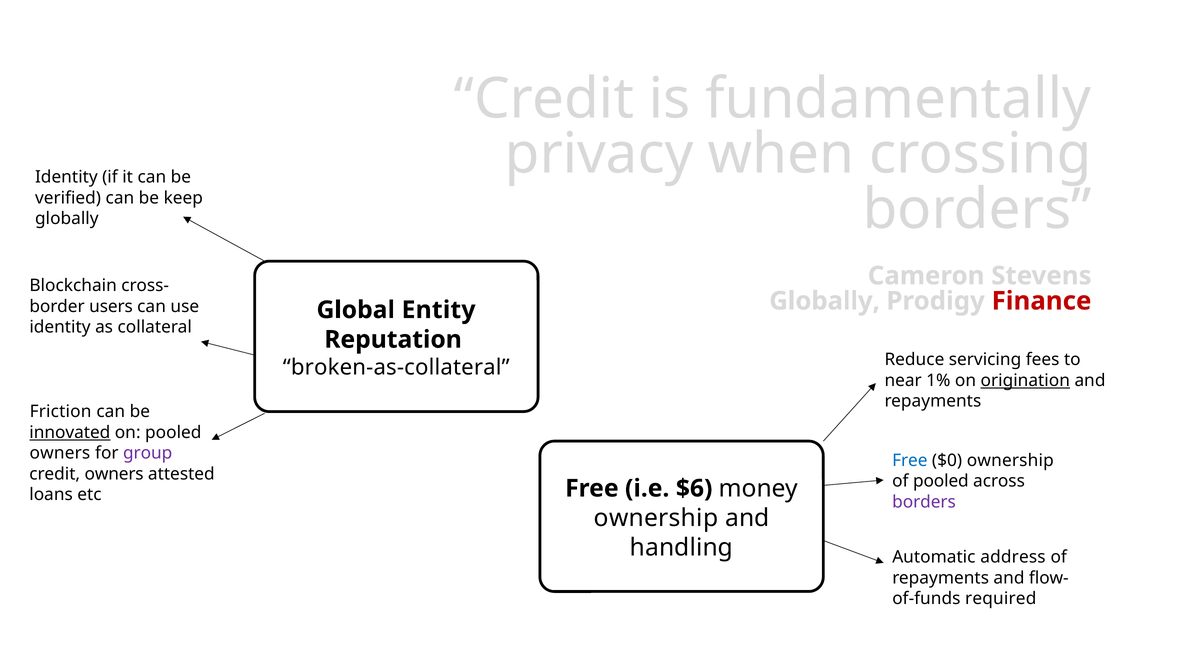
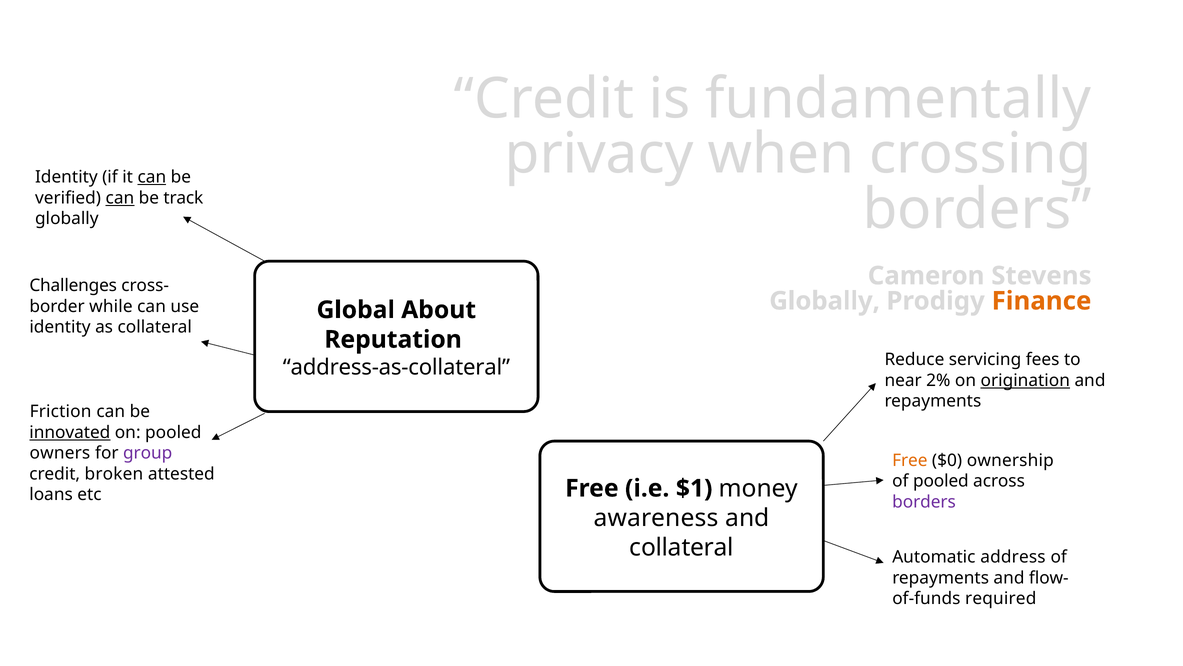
can underline: none -> present (152, 177)
can underline: none -> present (120, 198)
keep: keep -> track (183, 198)
Blockchain: Blockchain -> Challenges (73, 286)
Finance colour: red -> orange (1042, 301)
users: users -> while (111, 306)
Entity: Entity -> About (439, 310)
broken-as-collateral: broken-as-collateral -> address-as-collateral (396, 367)
1%: 1% -> 2% (938, 380)
Free colour: blue -> orange (910, 460)
credit owners: owners -> broken (114, 474)
$6: $6 -> $1 (694, 488)
ownership: ownership -> awareness (656, 518)
handling: handling -> collateral (682, 547)
